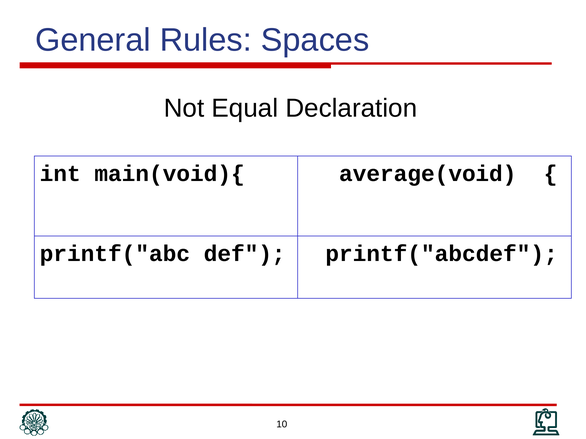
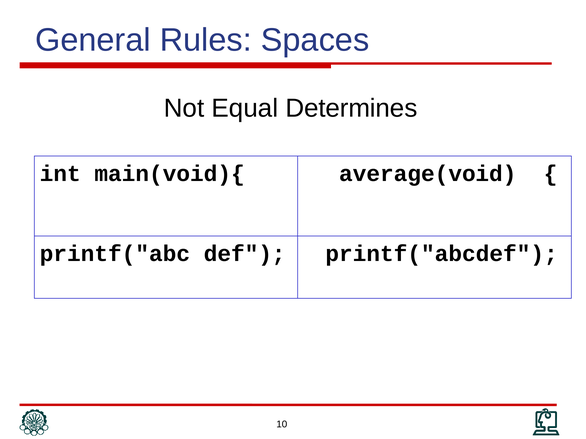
Declaration: Declaration -> Determines (351, 108)
